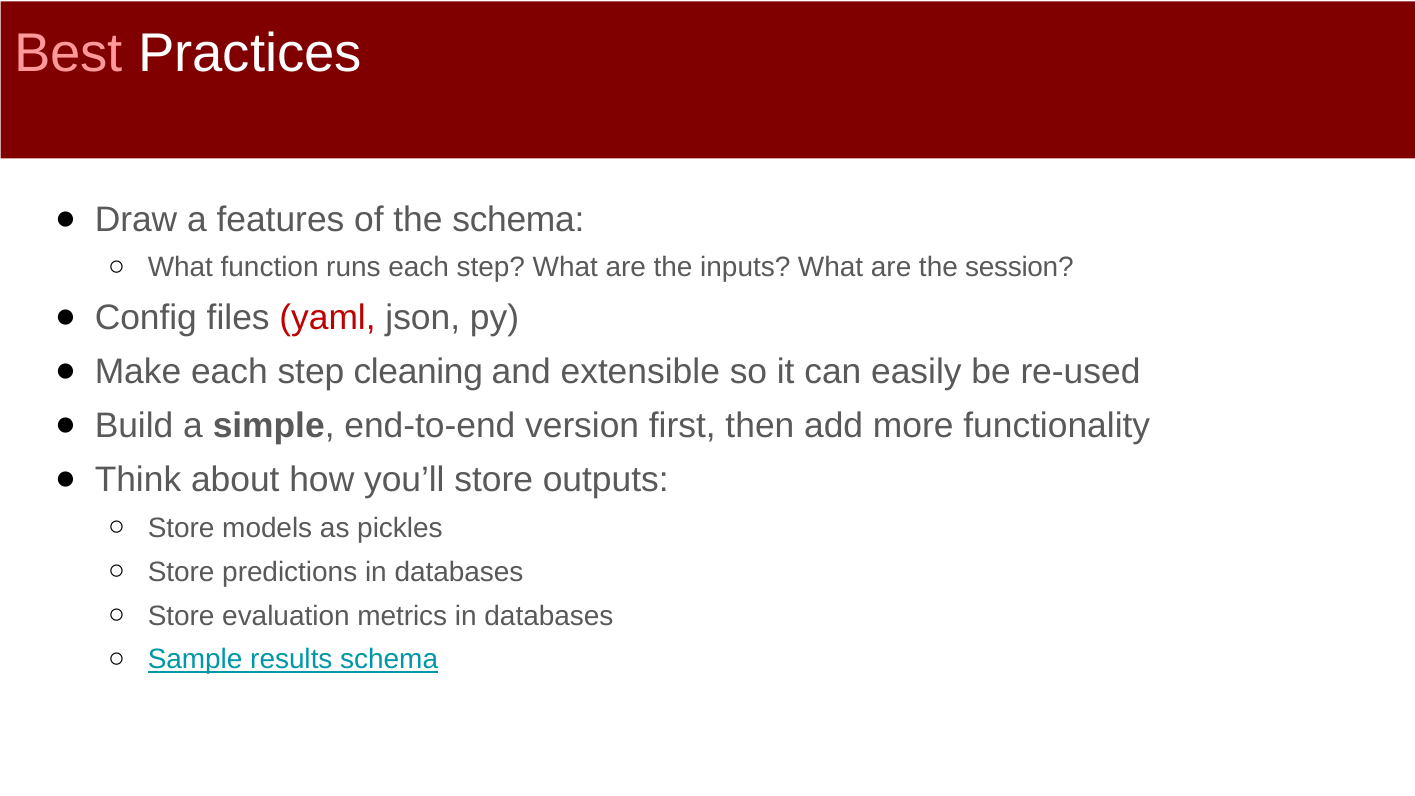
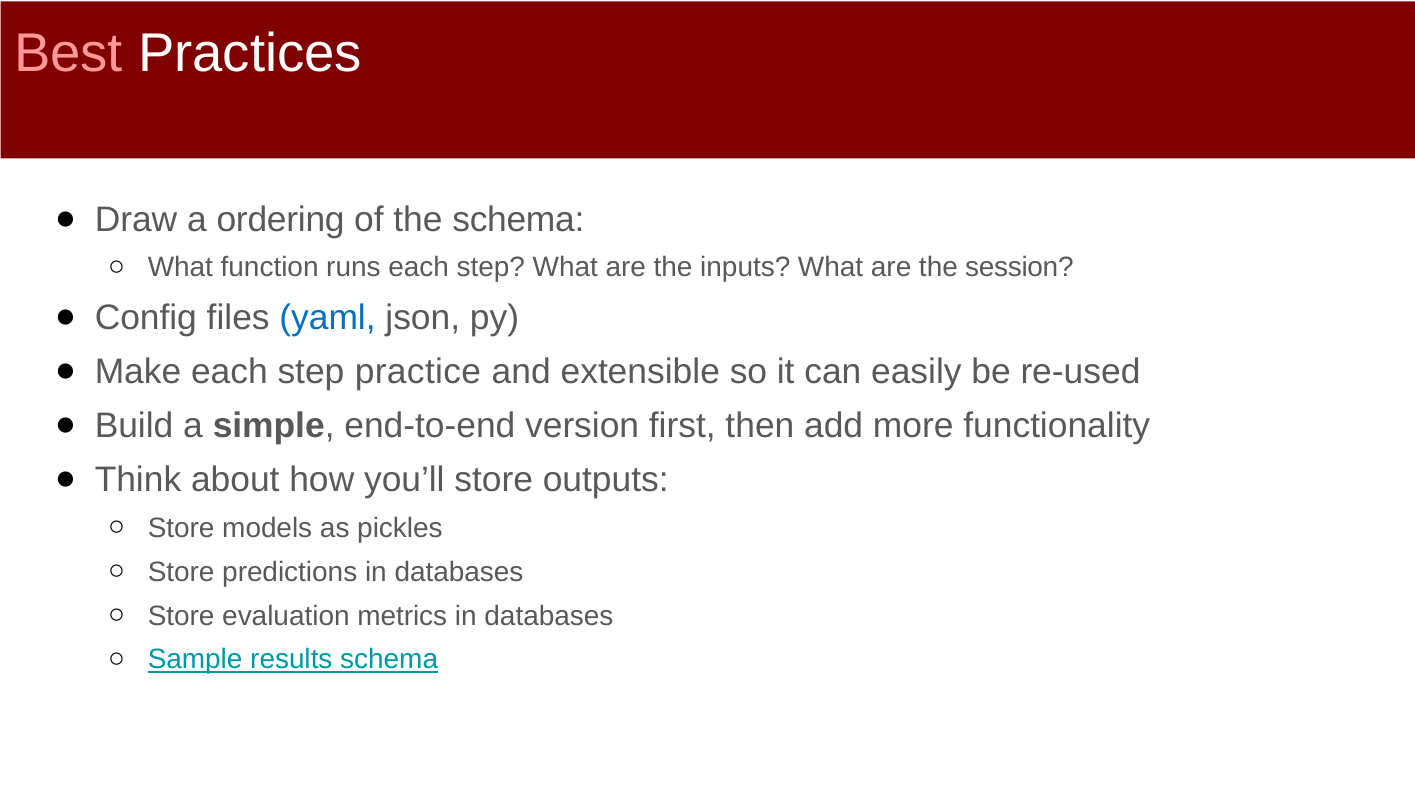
features: features -> ordering (281, 220)
yaml colour: red -> blue (328, 318)
cleaning: cleaning -> practice (418, 372)
